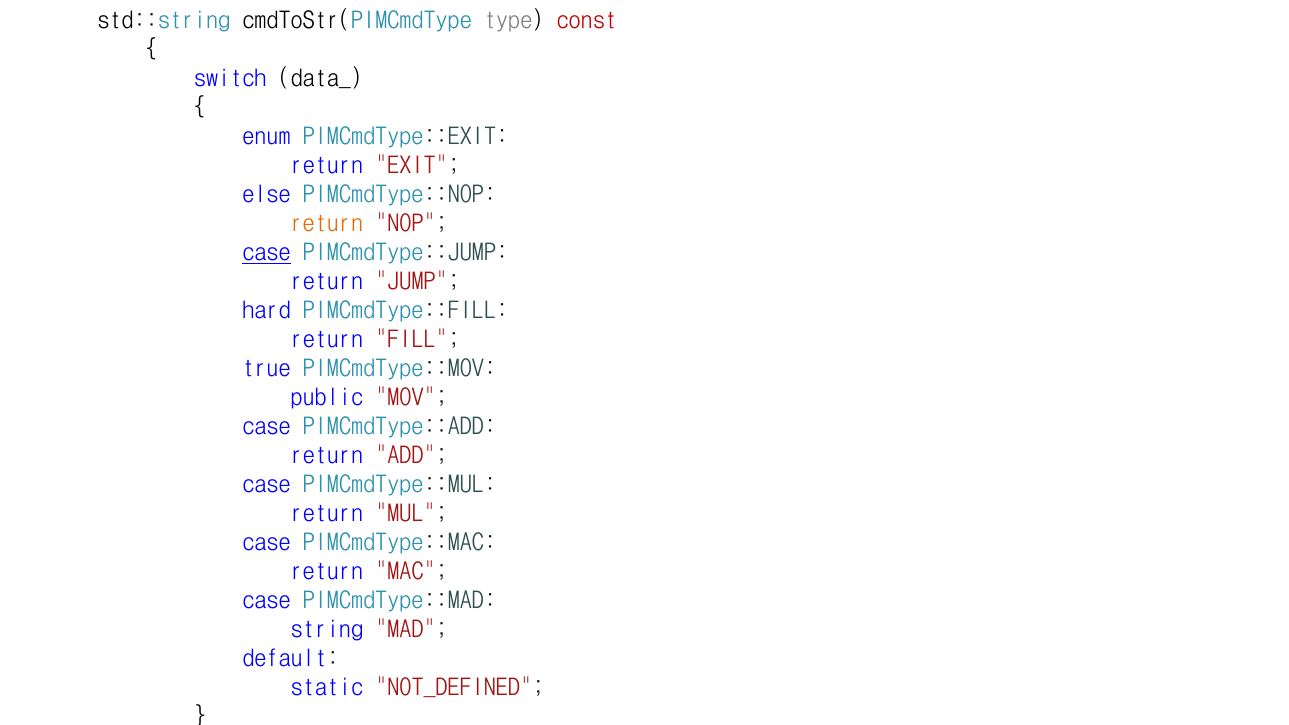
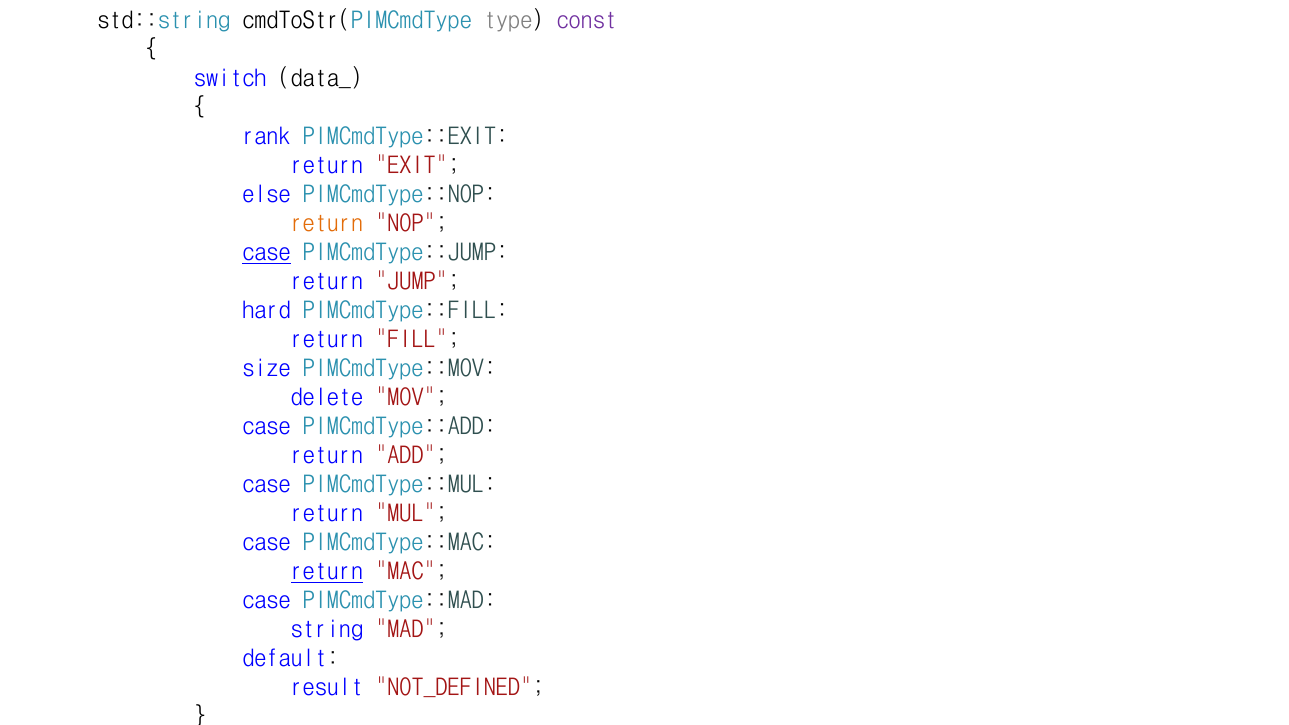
const colour: red -> purple (587, 21)
enum: enum -> rank (266, 137)
true: true -> size (266, 369)
public: public -> delete (327, 398)
return underline: none -> present (327, 572)
static: static -> result (327, 688)
